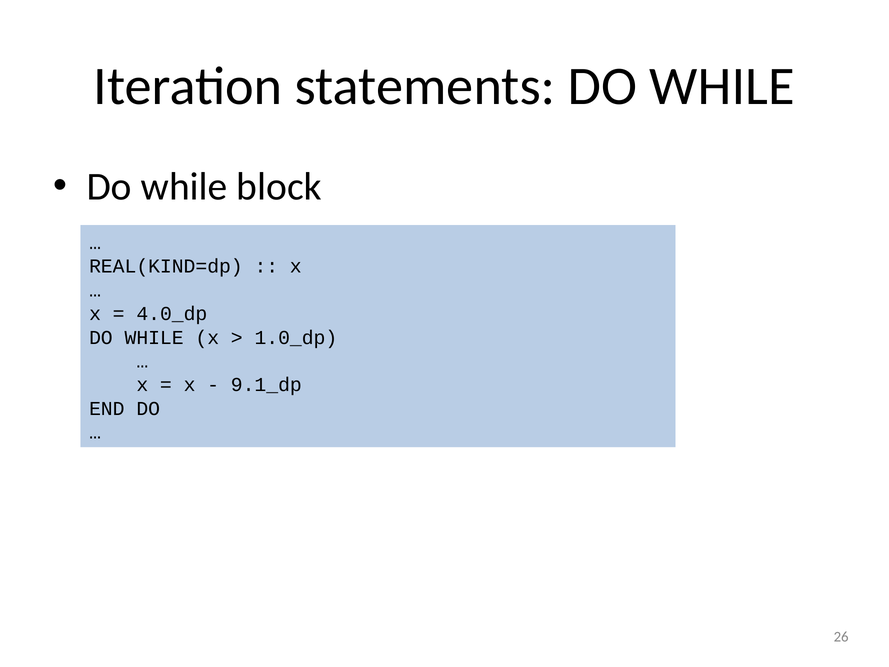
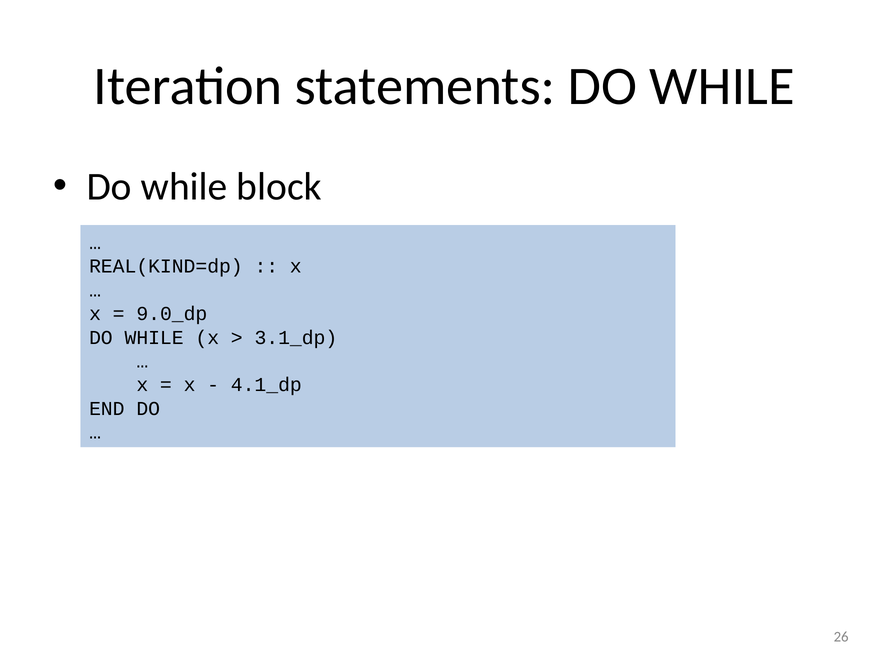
4.0_dp: 4.0_dp -> 9.0_dp (172, 314)
1.0_dp: 1.0_dp -> 3.1_dp (296, 337)
9.1_dp: 9.1_dp -> 4.1_dp (266, 385)
